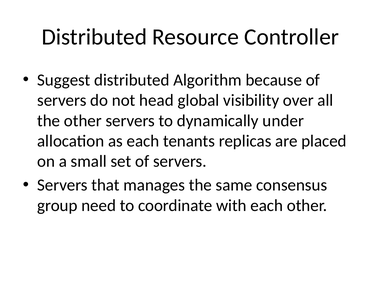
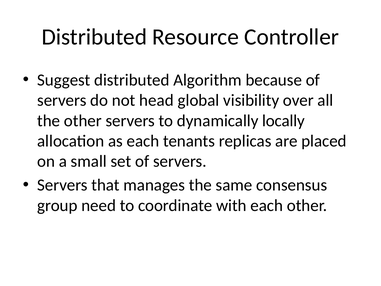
under: under -> locally (283, 121)
